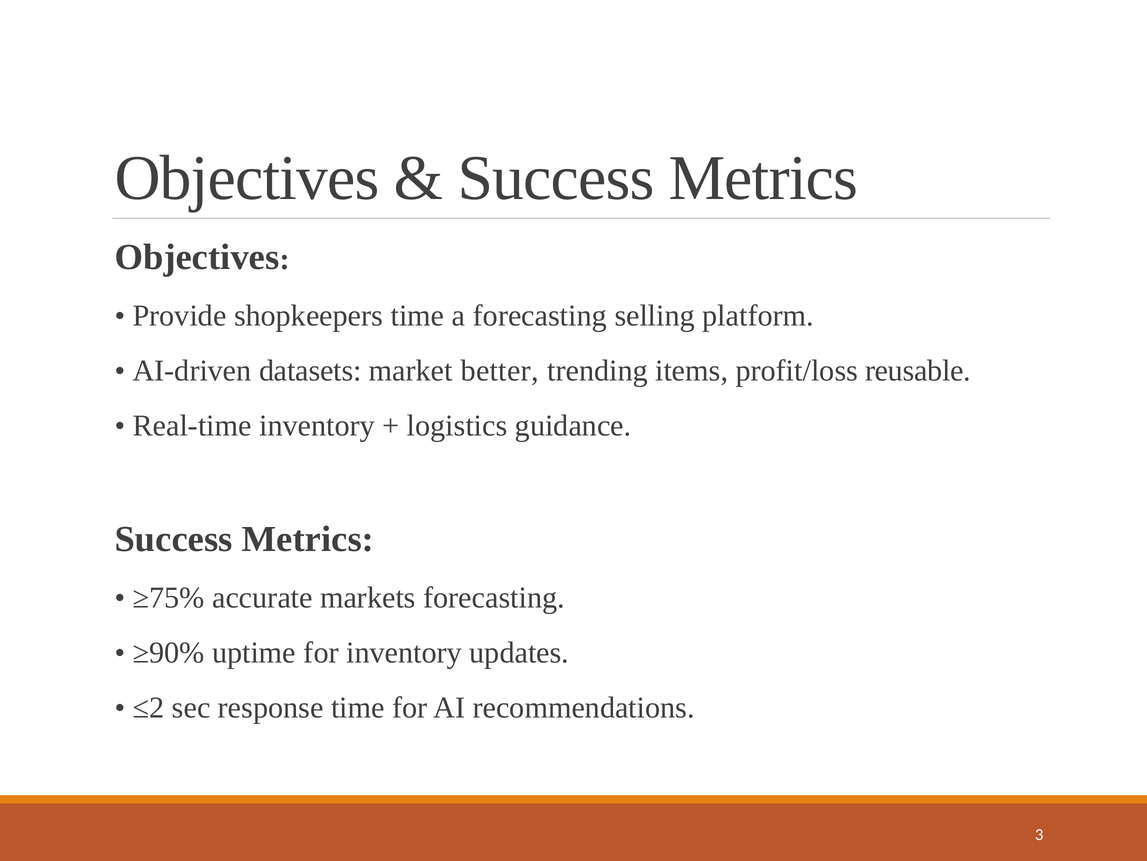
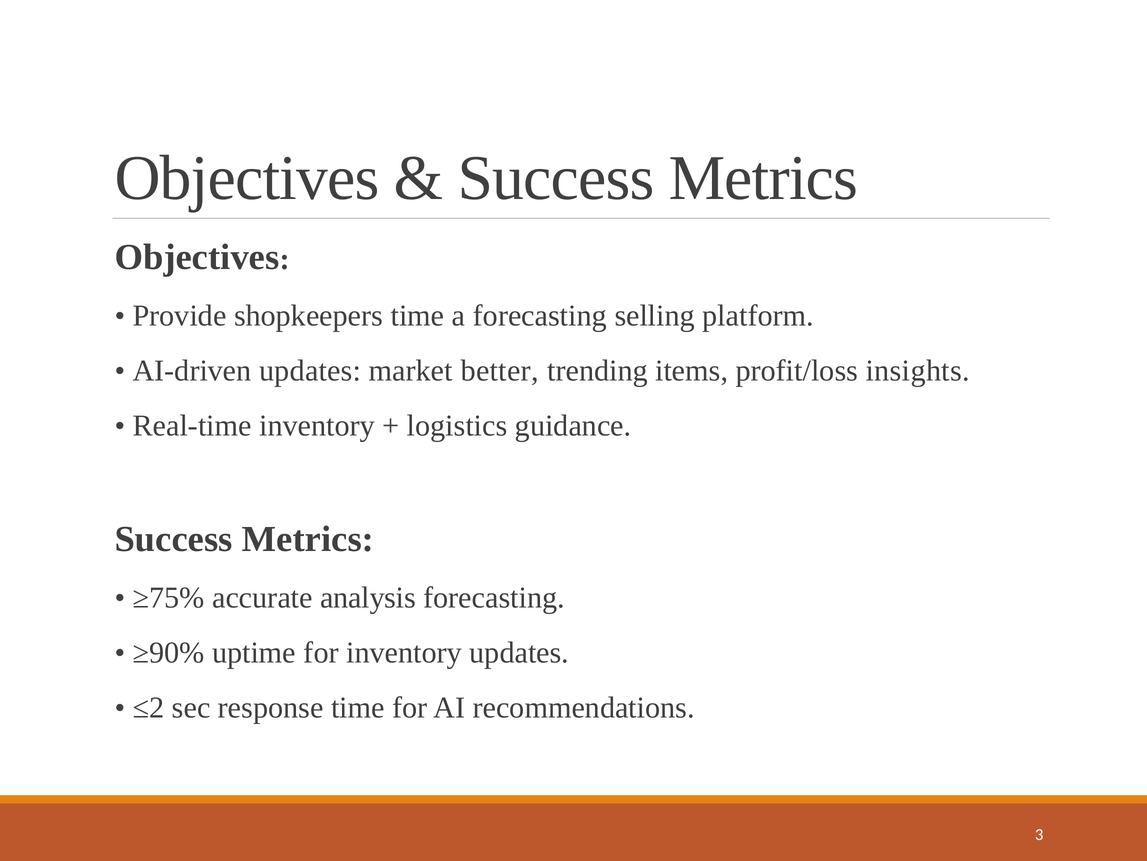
AI-driven datasets: datasets -> updates (310, 370)
reusable: reusable -> insights (918, 370)
markets: markets -> analysis (368, 597)
